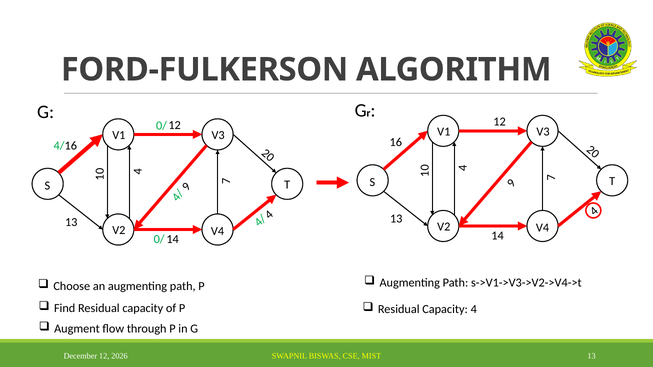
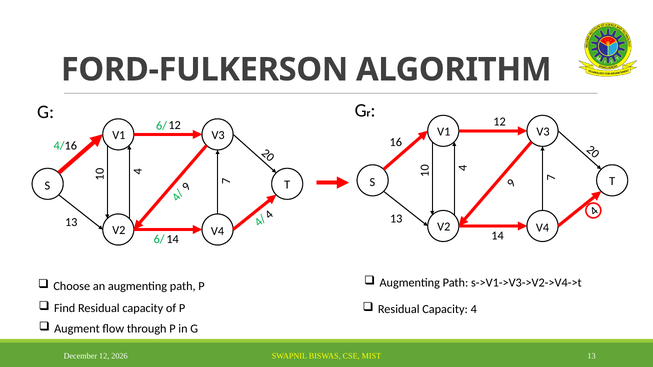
0/: 0/ -> 6/ (161, 126)
0/: 0/ -> 6/ (159, 239)
